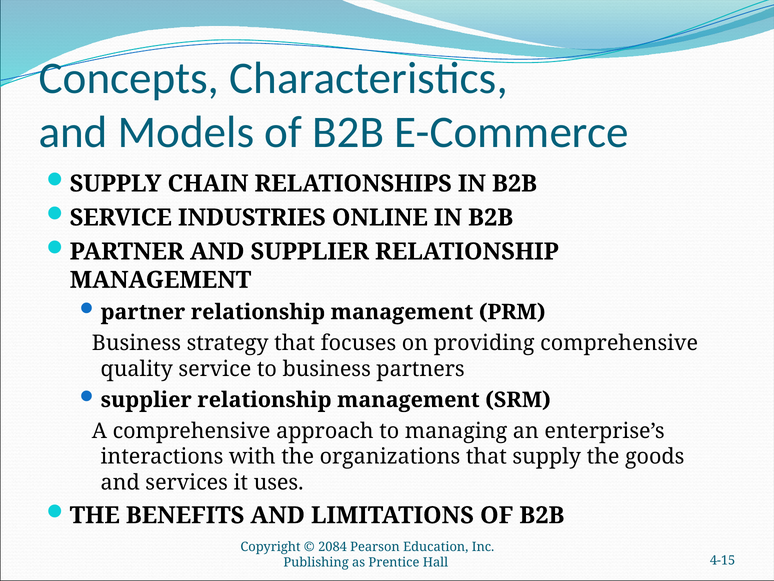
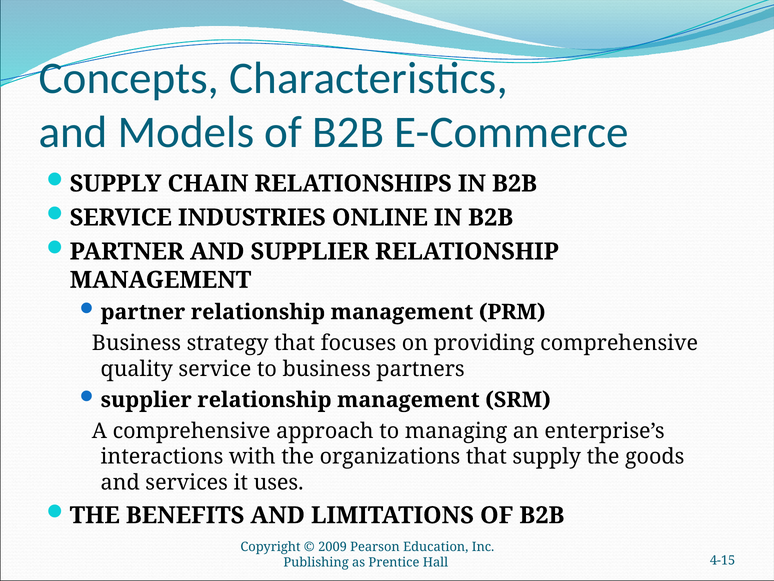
2084: 2084 -> 2009 (333, 547)
